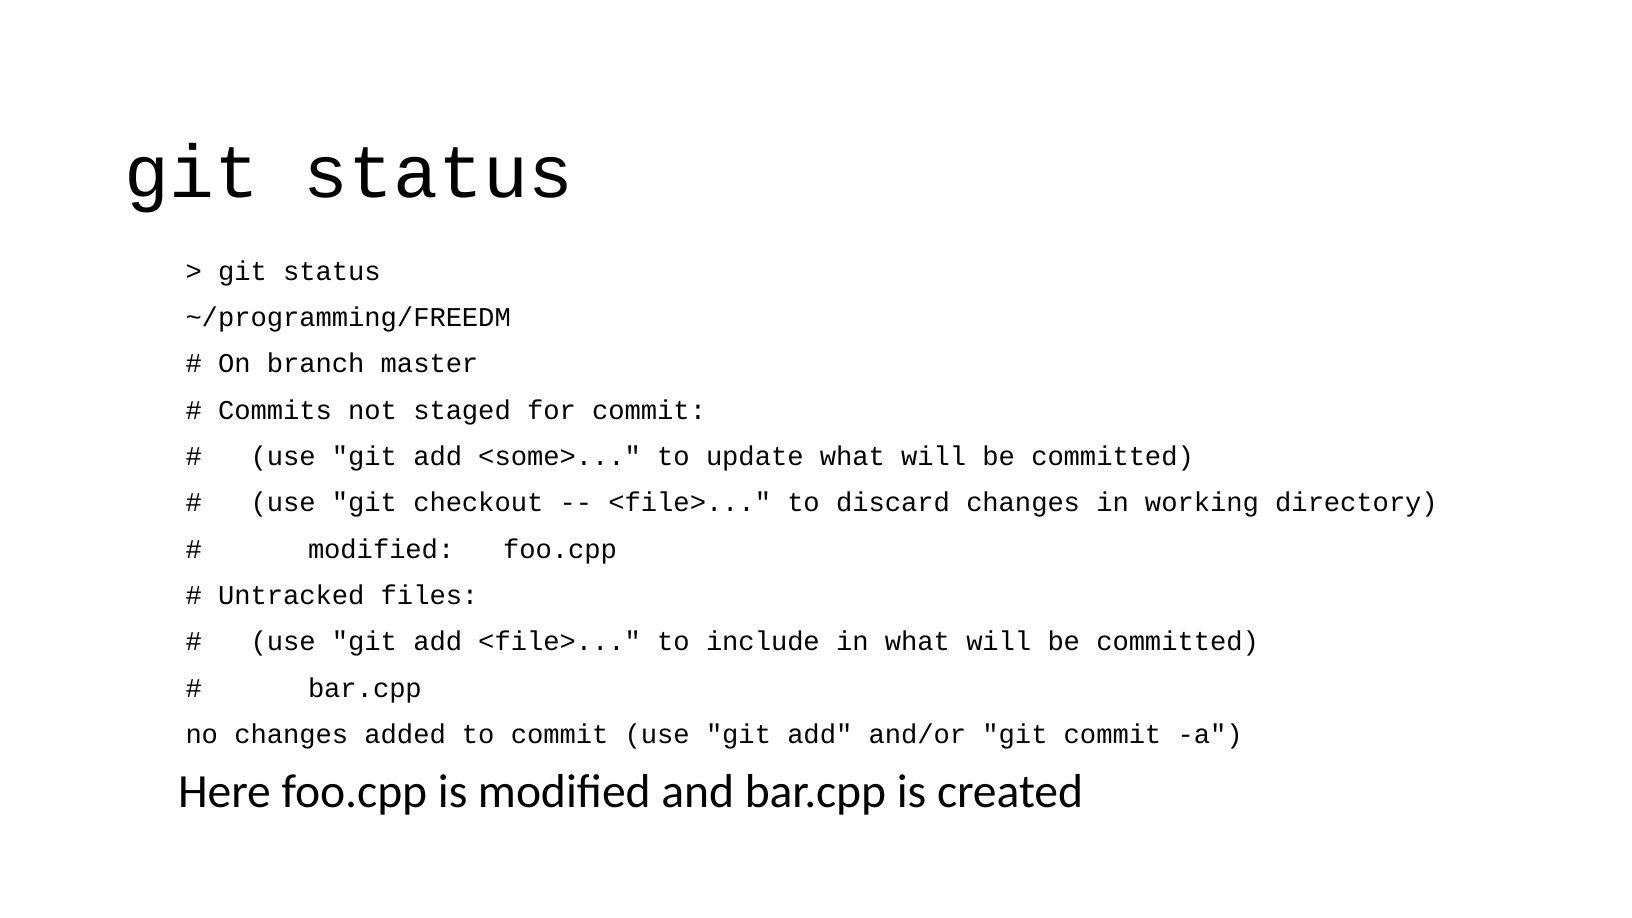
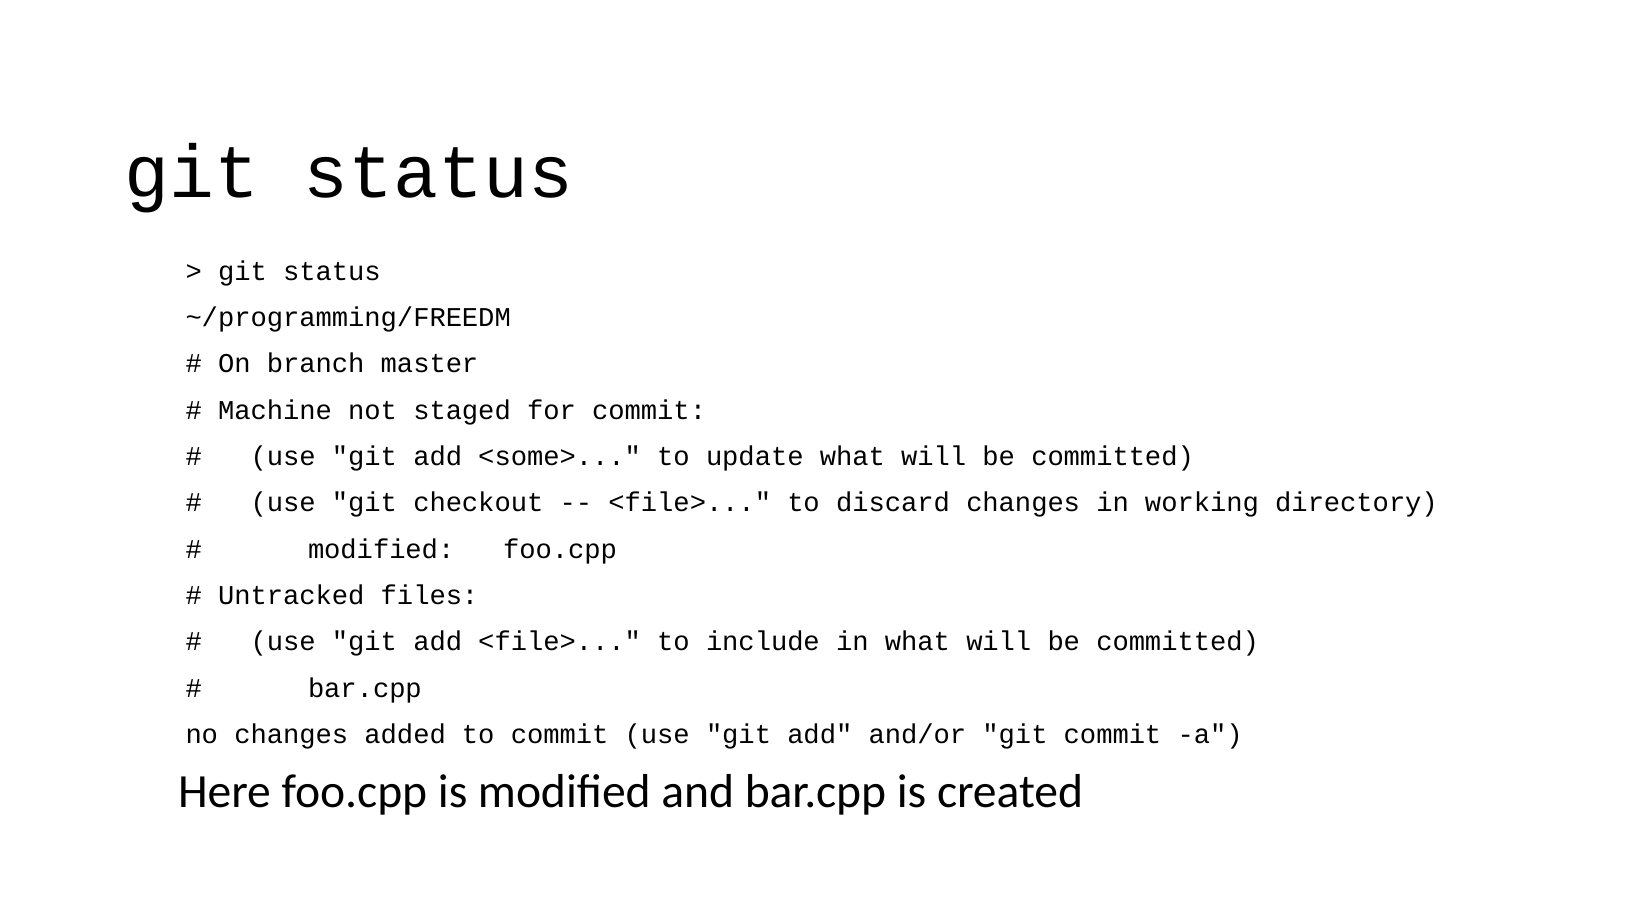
Commits: Commits -> Machine (275, 410)
